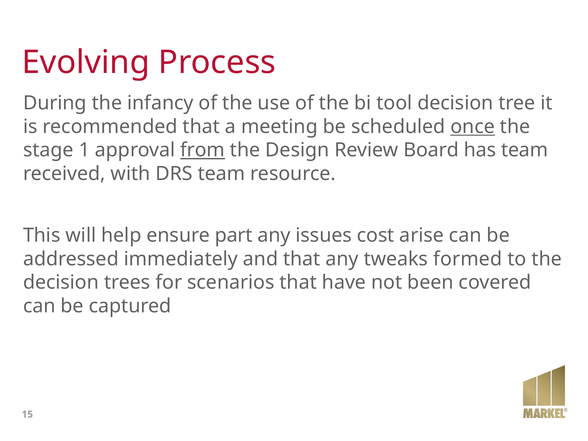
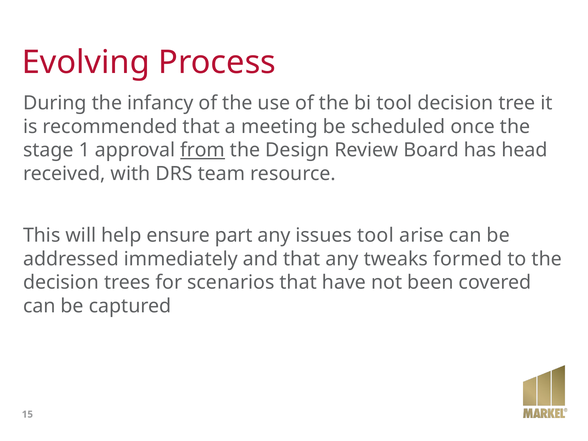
once underline: present -> none (473, 127)
has team: team -> head (525, 150)
issues cost: cost -> tool (376, 235)
